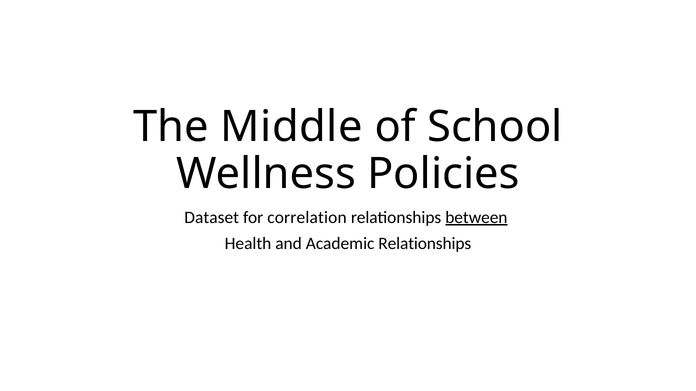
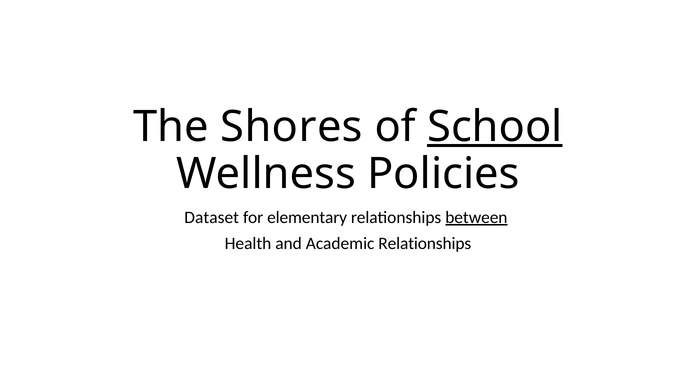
Middle: Middle -> Shores (292, 127)
School underline: none -> present (495, 127)
correlation: correlation -> elementary (307, 218)
